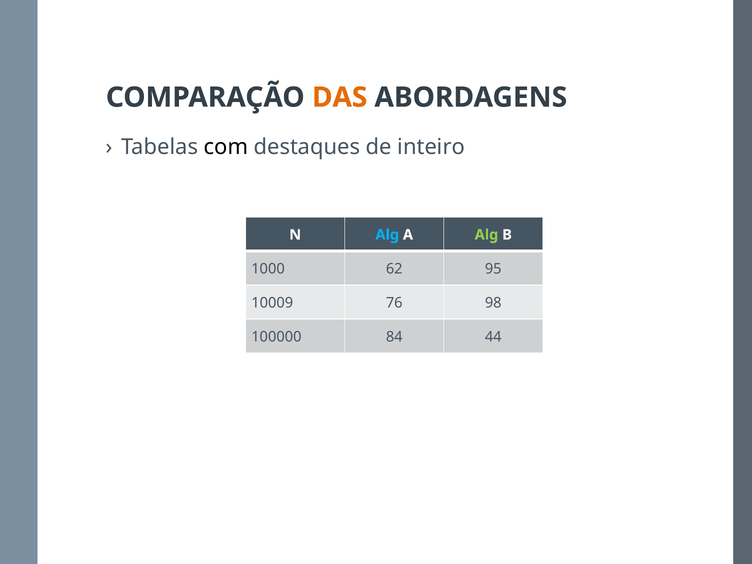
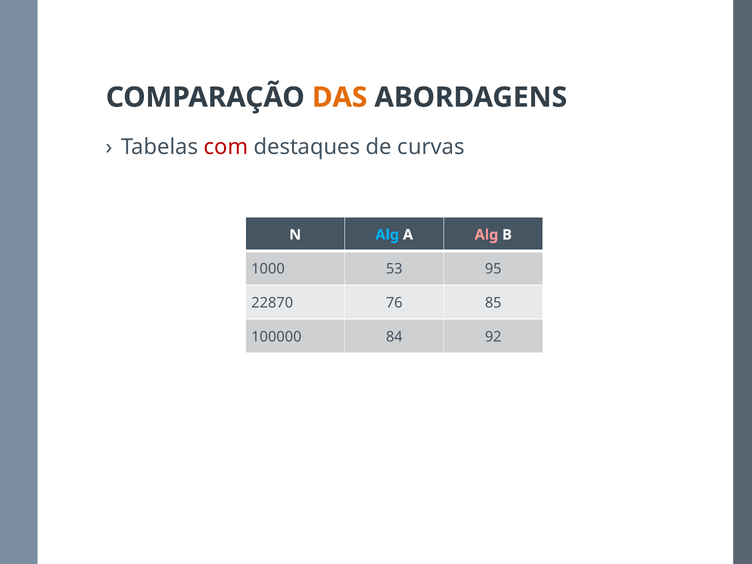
com colour: black -> red (226, 147)
inteiro: inteiro -> curvas (431, 147)
Alg colour: light green -> pink (486, 235)
62: 62 -> 53 (394, 269)
10009: 10009 -> 22870 (272, 303)
98: 98 -> 85 (493, 303)
44: 44 -> 92 (493, 337)
